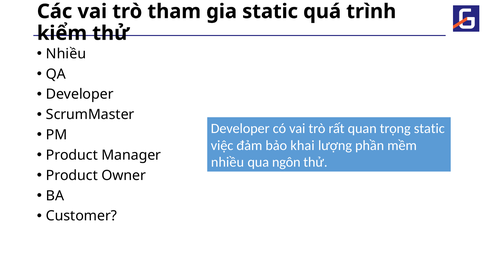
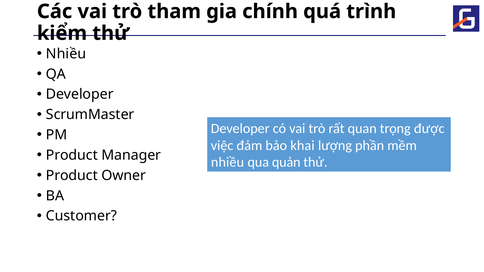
gia static: static -> chính (270, 11)
trọng static: static -> được (429, 129)
ngôn: ngôn -> quản (286, 162)
